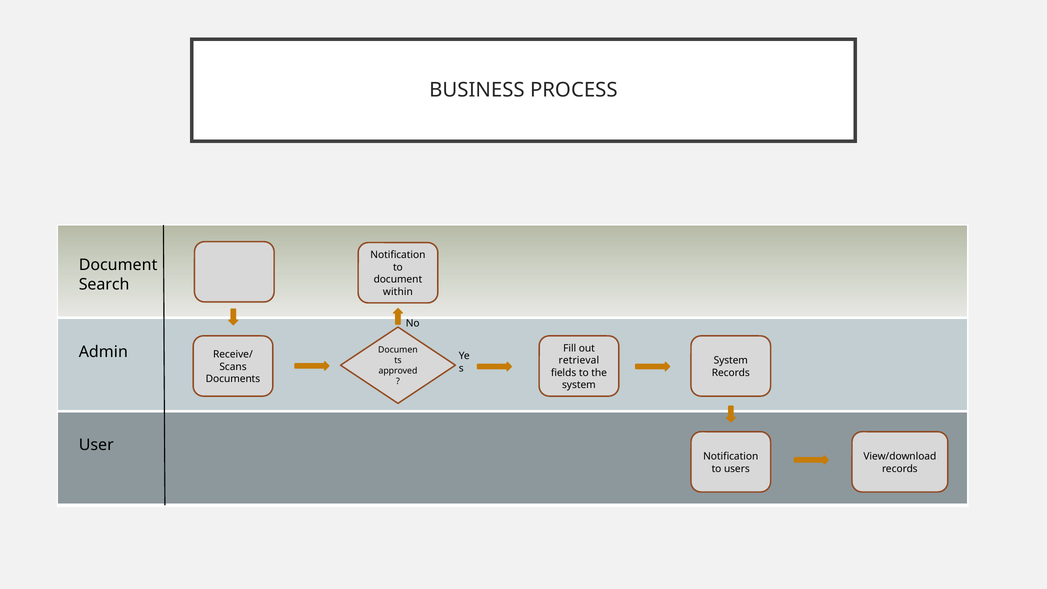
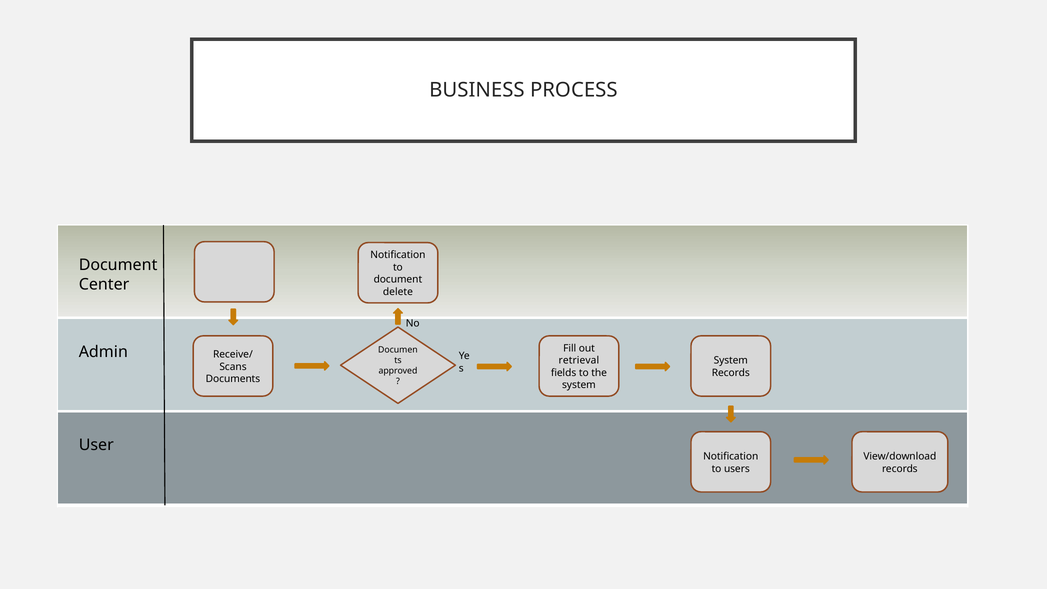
Search: Search -> Center (104, 284)
within: within -> delete (398, 292)
